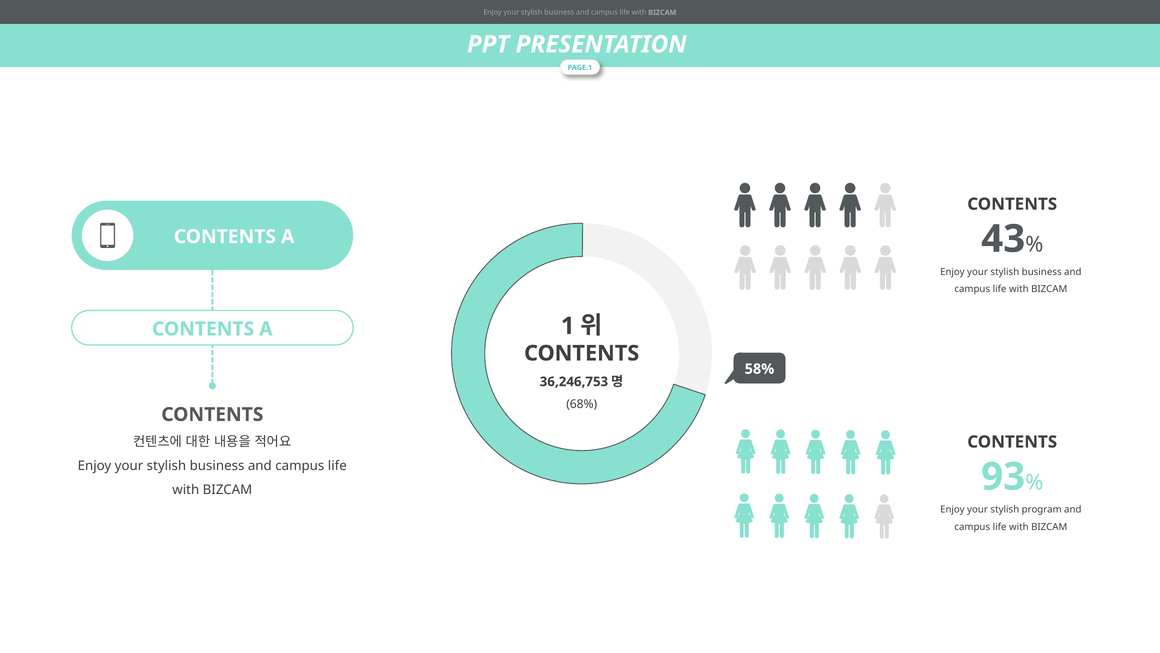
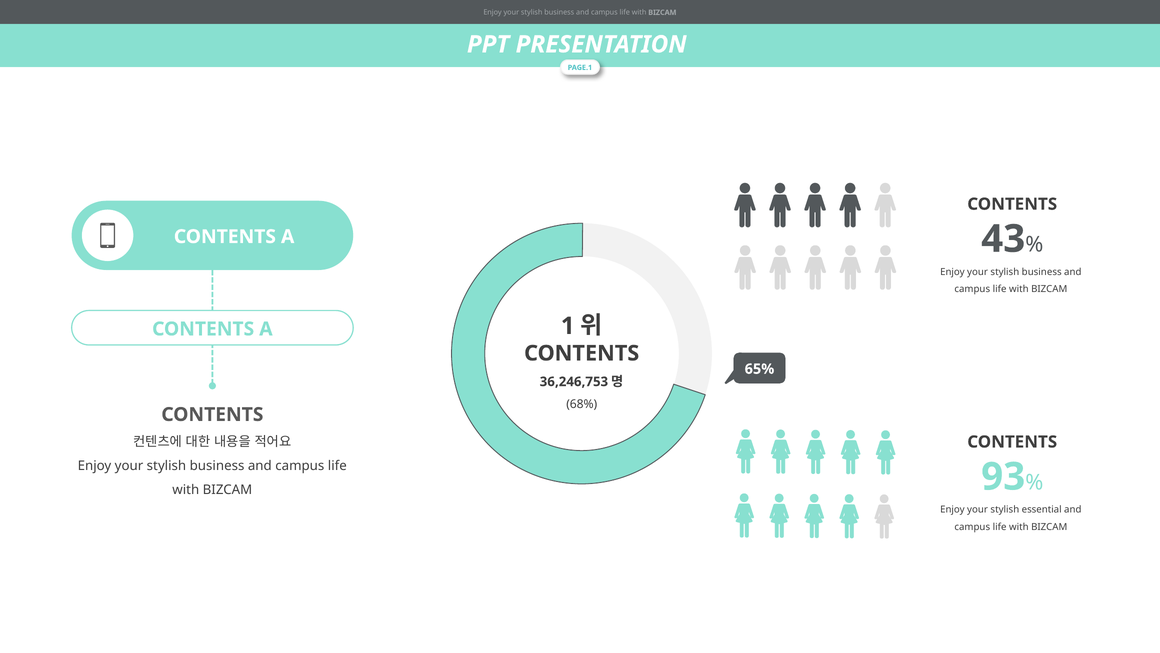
58%: 58% -> 65% (759, 369)
program: program -> essential (1042, 509)
